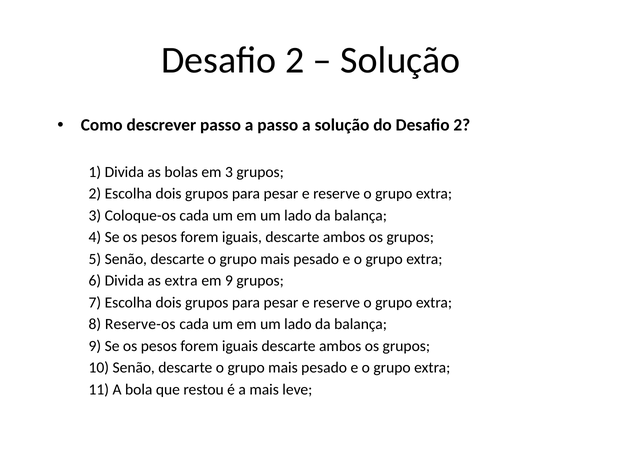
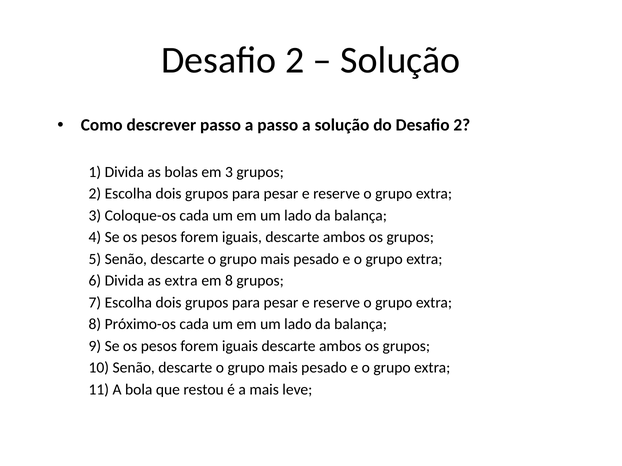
em 9: 9 -> 8 (229, 281)
Reserve-os: Reserve-os -> Próximo-os (140, 325)
